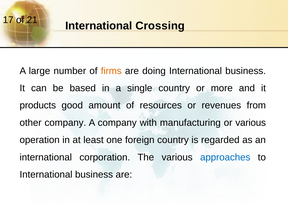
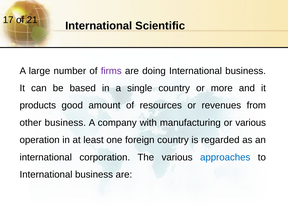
Crossing: Crossing -> Scientific (160, 26)
firms colour: orange -> purple (111, 71)
other company: company -> business (65, 123)
